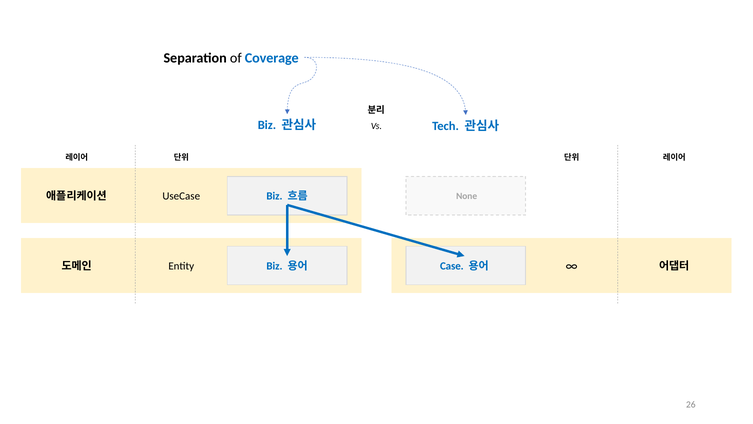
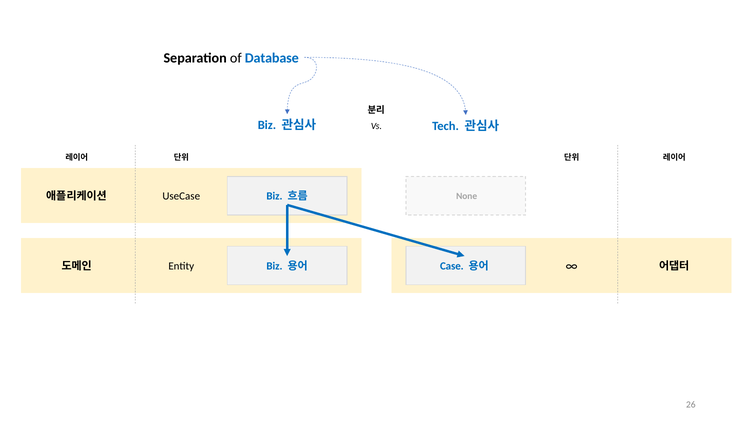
Coverage: Coverage -> Database (272, 58)
